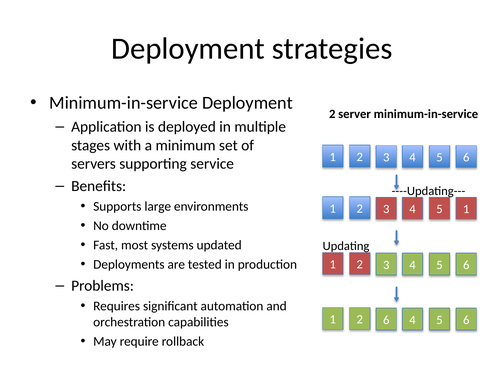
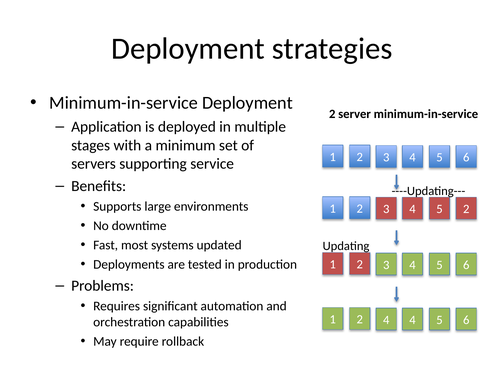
5 1: 1 -> 2 (466, 209)
2 6: 6 -> 4 (386, 320)
